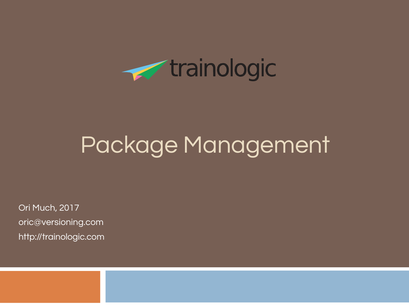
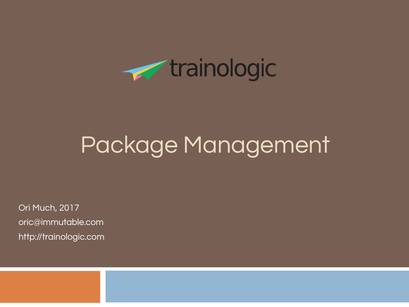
oric@versioning.com: oric@versioning.com -> oric@immutable.com (61, 222)
